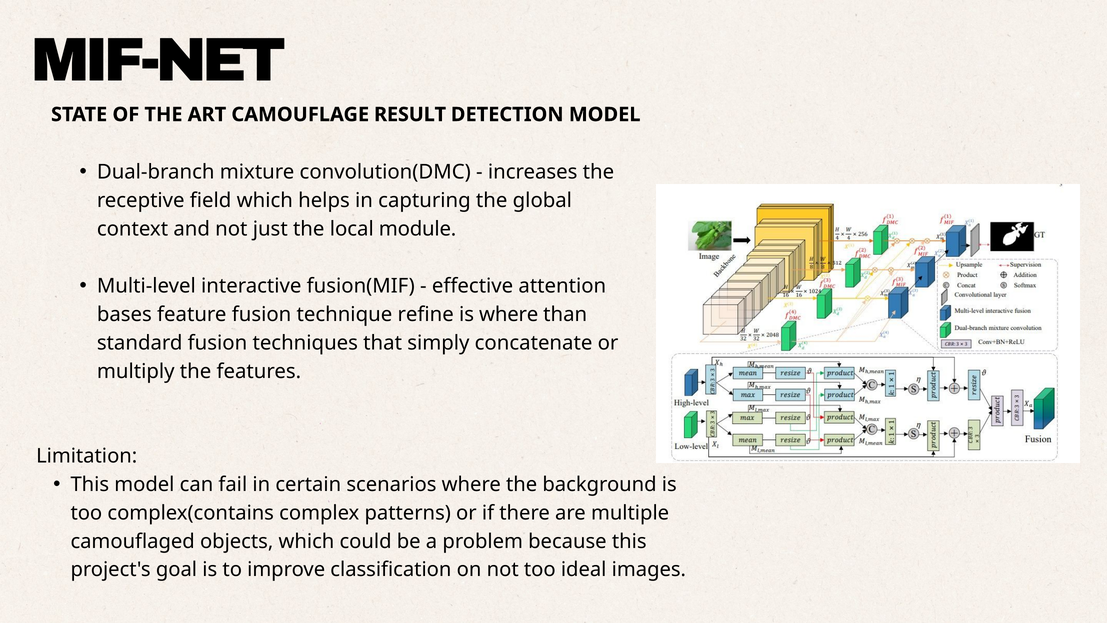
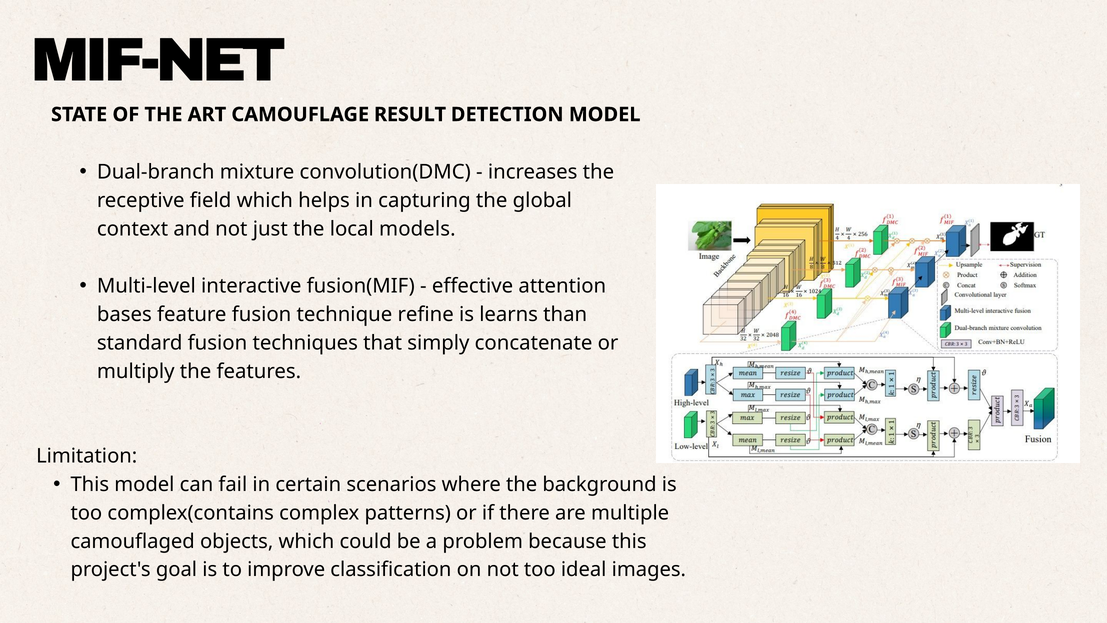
module: module -> models (417, 229)
is where: where -> learns (509, 315)
